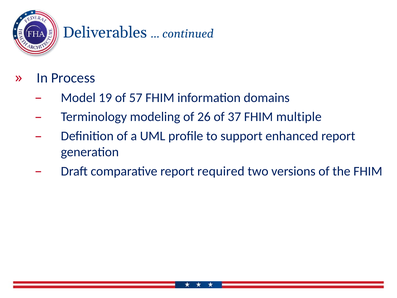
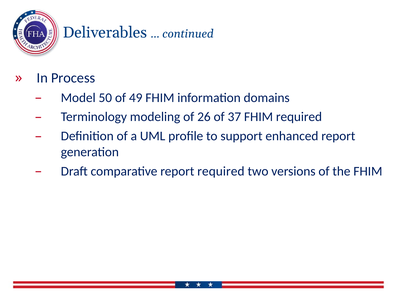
19: 19 -> 50 (105, 98)
57: 57 -> 49 (136, 98)
FHIM multiple: multiple -> required (299, 117)
